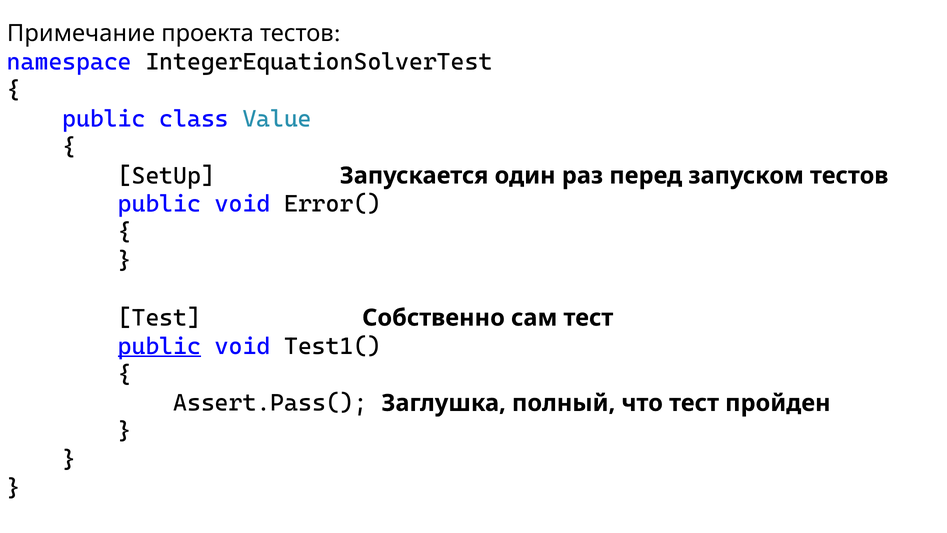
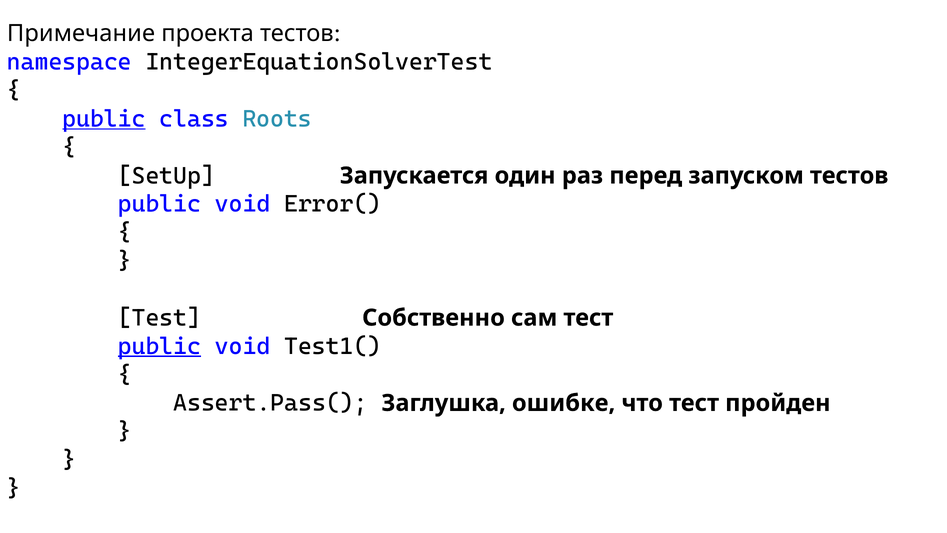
public underline: none -> present (104, 119)
Value: Value -> Roots (277, 119)
полный: полный -> ошибке (564, 403)
